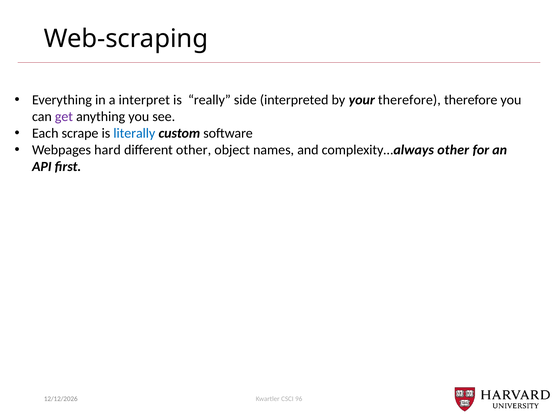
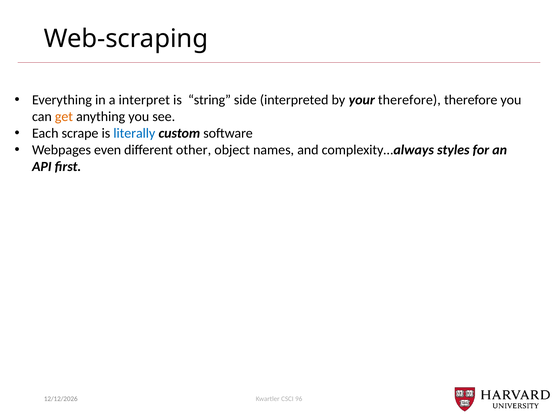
really: really -> string (209, 100)
get colour: purple -> orange (64, 117)
hard: hard -> even (108, 150)
complexity…always other: other -> styles (453, 150)
